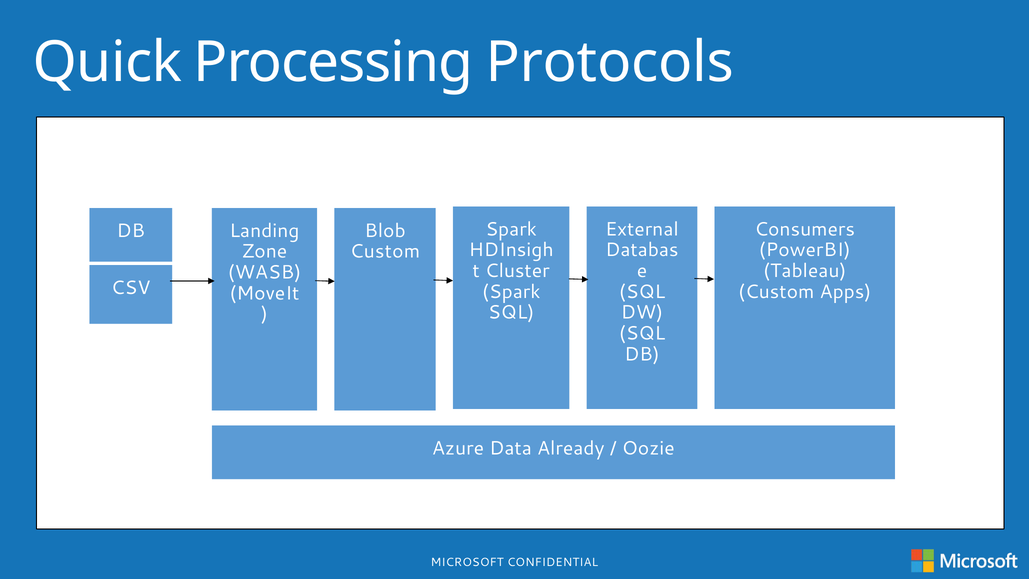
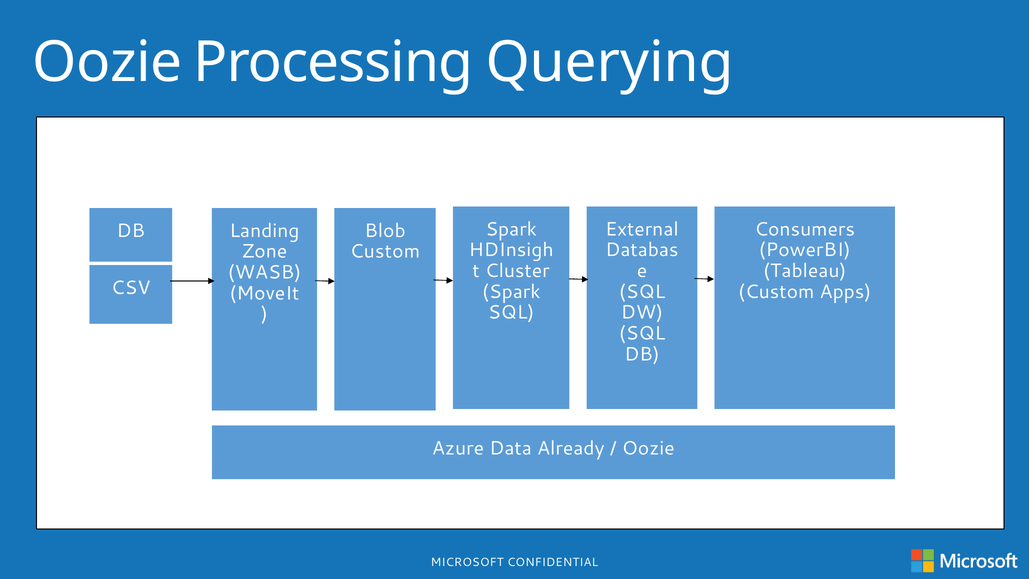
Quick: Quick -> Oozie (107, 63)
Protocols: Protocols -> Querying (610, 63)
